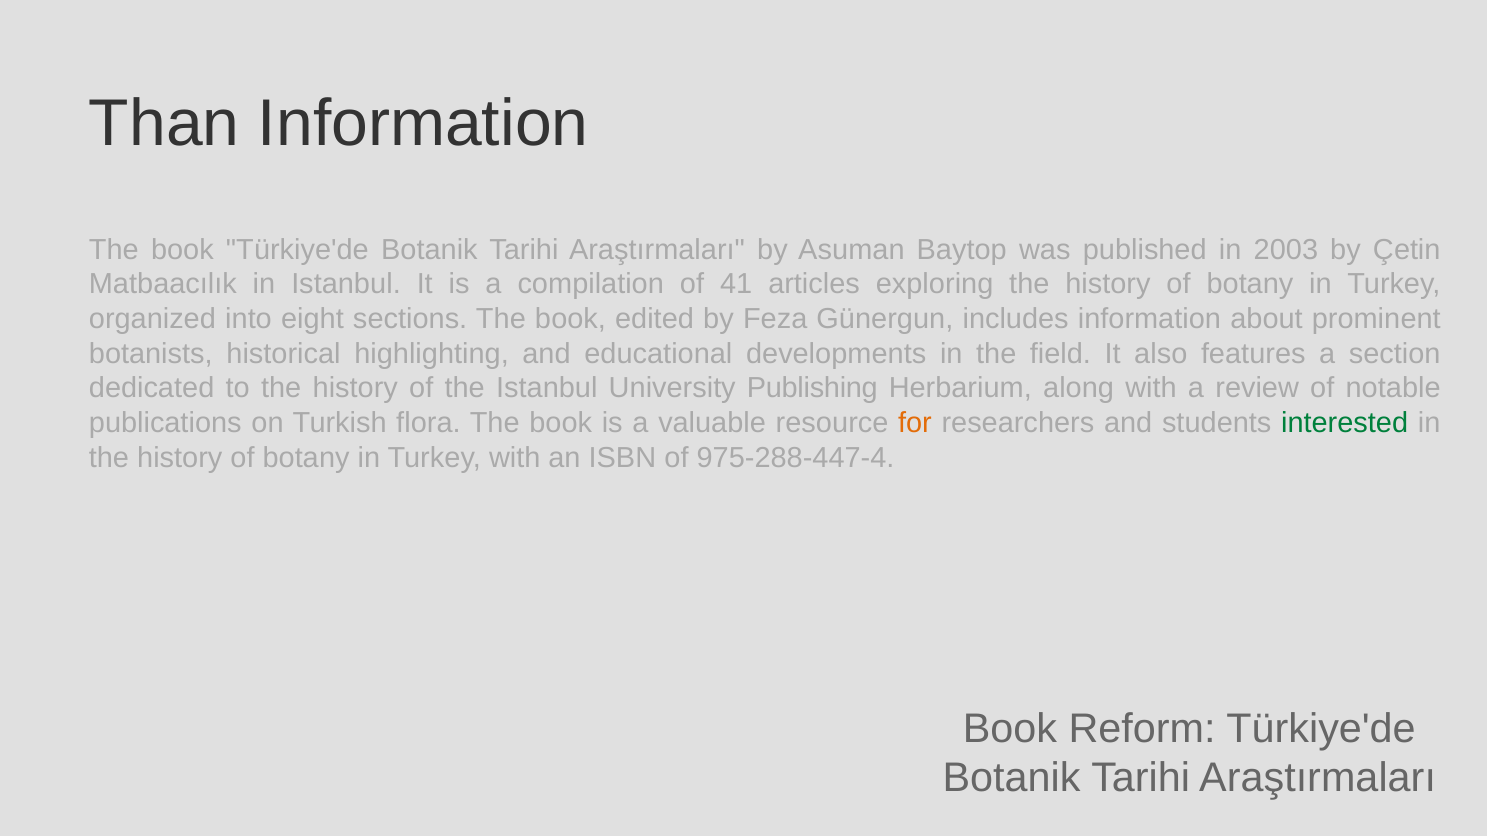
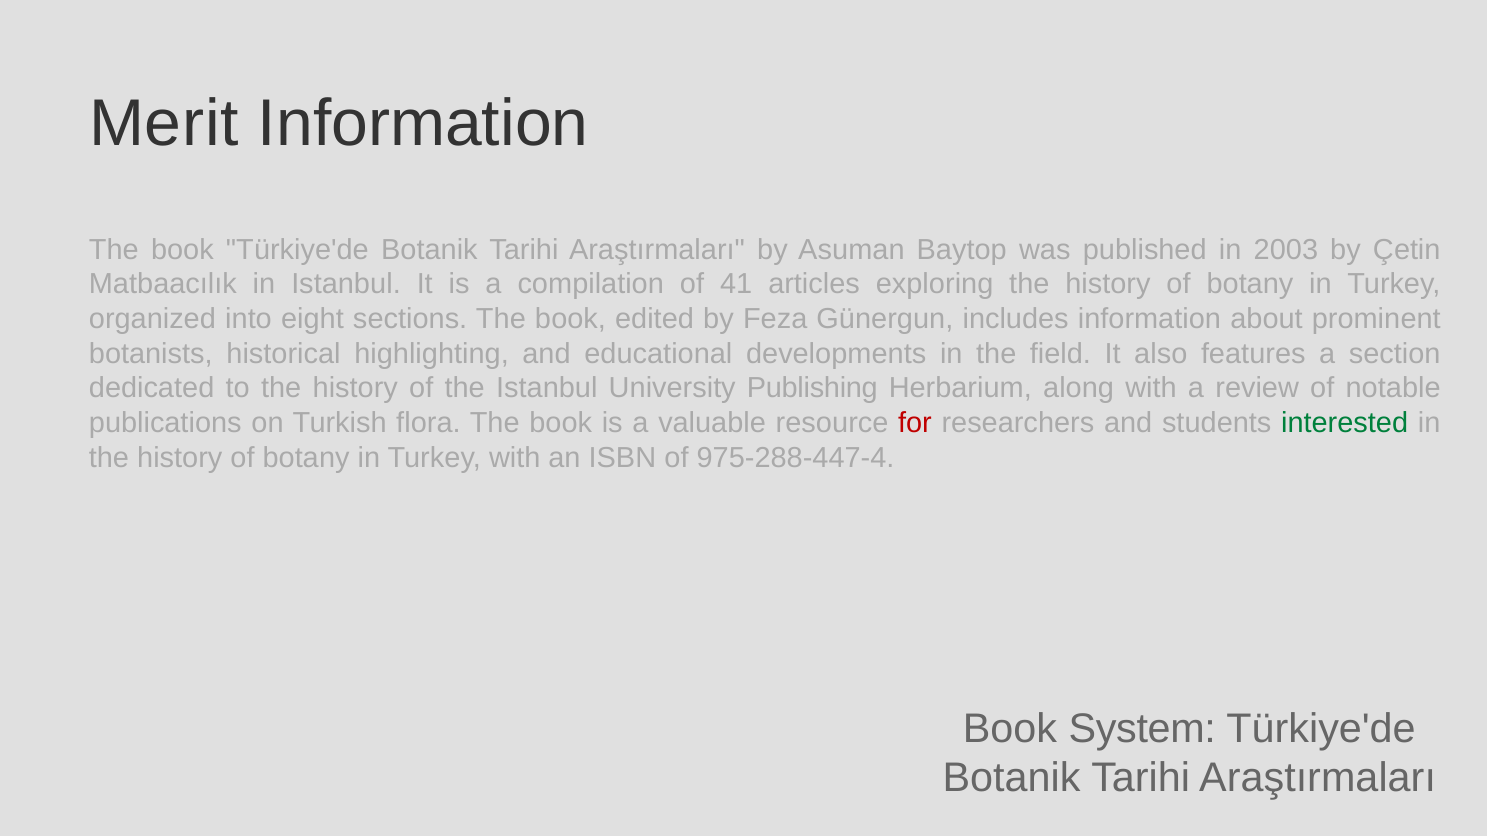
Than: Than -> Merit (164, 123)
for colour: orange -> red (915, 423)
Reform: Reform -> System (1142, 729)
